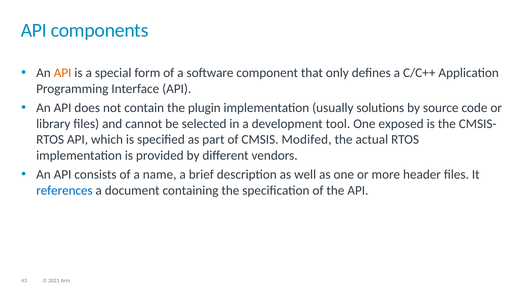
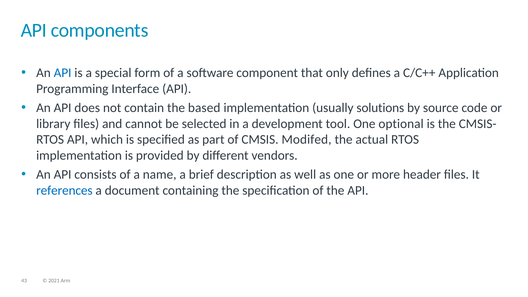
API colour: orange -> blue (63, 73)
plugin: plugin -> based (204, 108)
exposed: exposed -> optional (401, 124)
